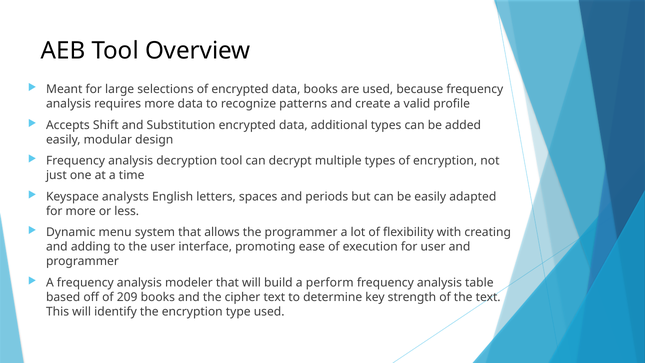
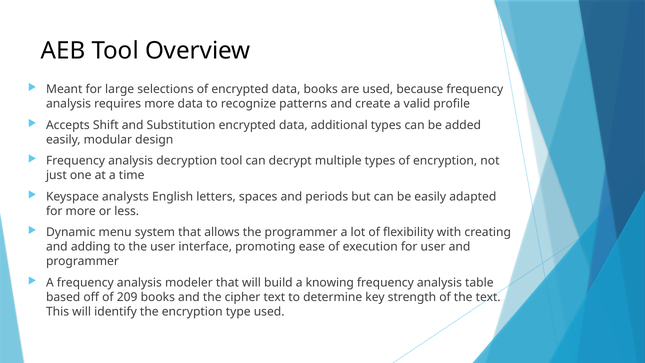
perform: perform -> knowing (330, 283)
